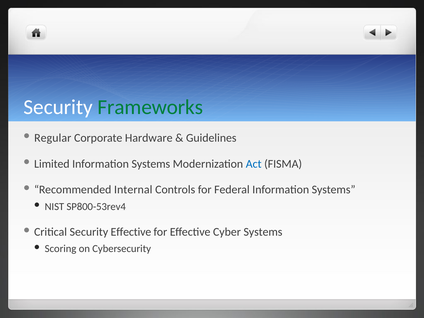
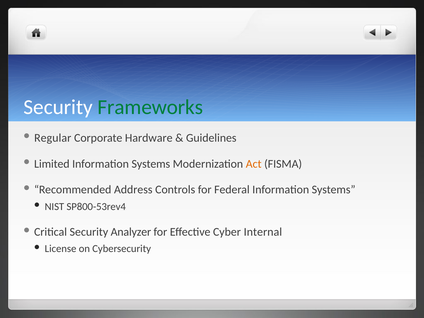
Act colour: blue -> orange (254, 164)
Internal: Internal -> Address (133, 190)
Security Effective: Effective -> Analyzer (131, 232)
Cyber Systems: Systems -> Internal (263, 232)
Scoring: Scoring -> License (61, 249)
